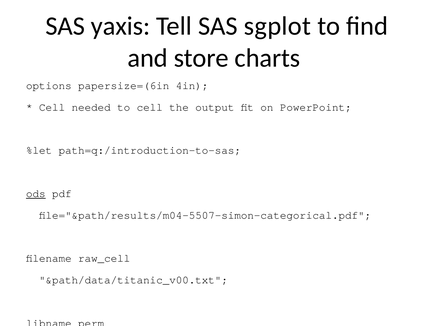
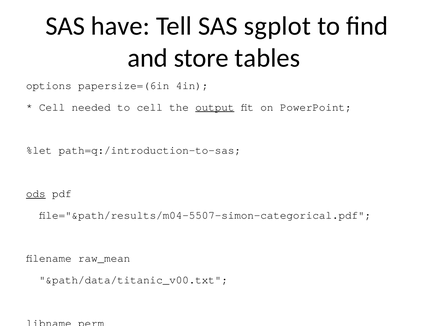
yaxis: yaxis -> have (120, 26)
charts: charts -> tables (267, 58)
output underline: none -> present (215, 107)
raw_cell: raw_cell -> raw_mean (104, 258)
